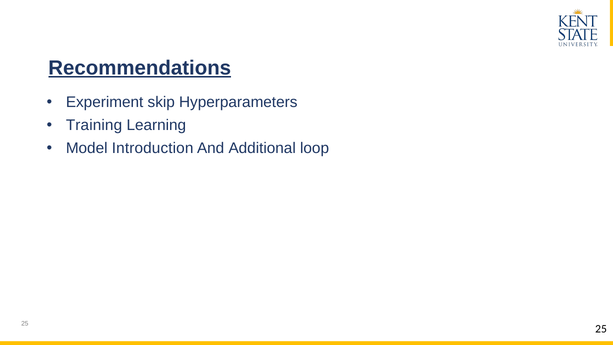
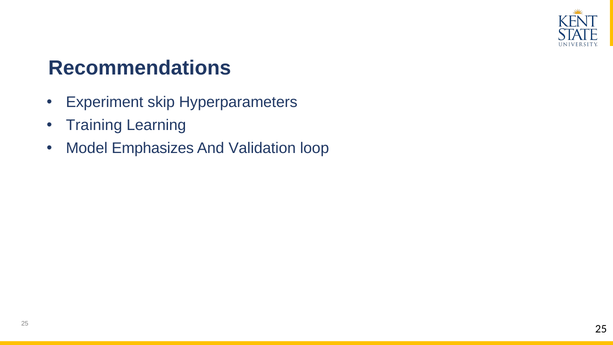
Recommendations underline: present -> none (140, 68)
Introduction: Introduction -> Emphasizes (153, 148)
Additional: Additional -> Validation (262, 148)
